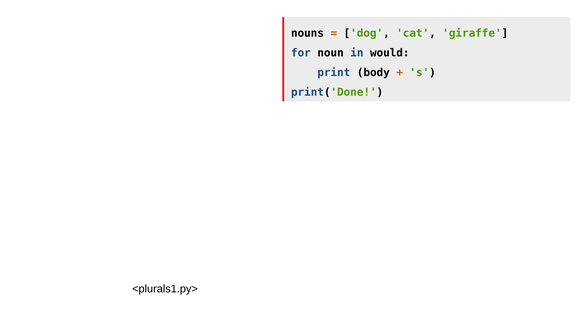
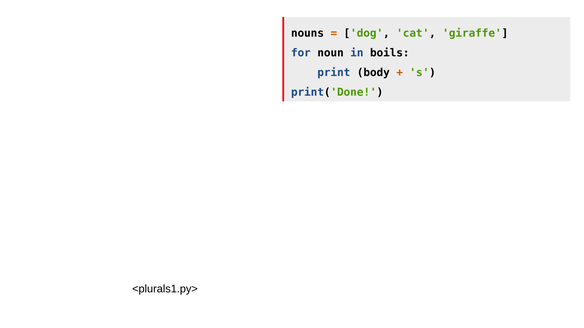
would: would -> boils (390, 53)
